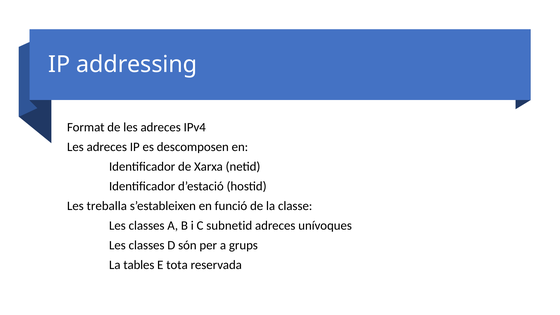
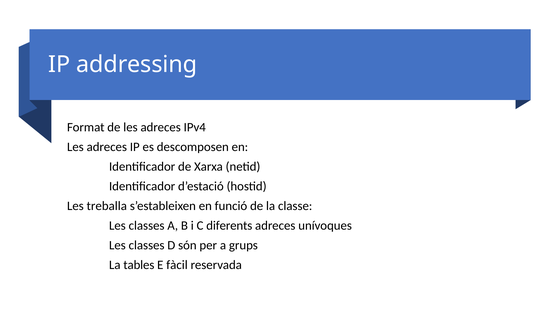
subnetid: subnetid -> diferents (229, 226)
tota: tota -> fàcil (177, 265)
